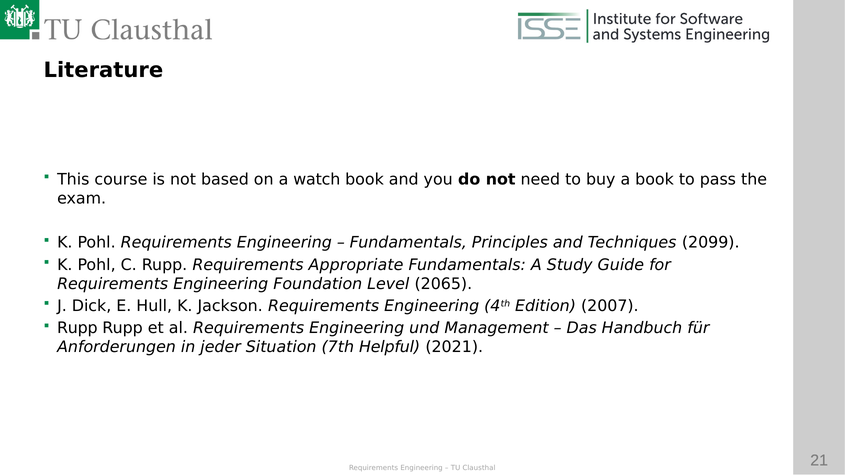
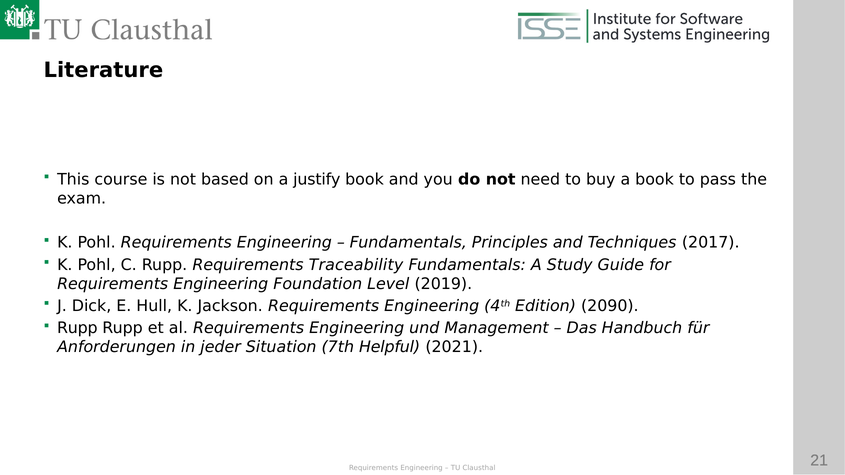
watch: watch -> justify (317, 180)
2099: 2099 -> 2017 (711, 243)
Appropriate: Appropriate -> Traceability (356, 265)
2065: 2065 -> 2019 (443, 284)
2007: 2007 -> 2090 (610, 306)
